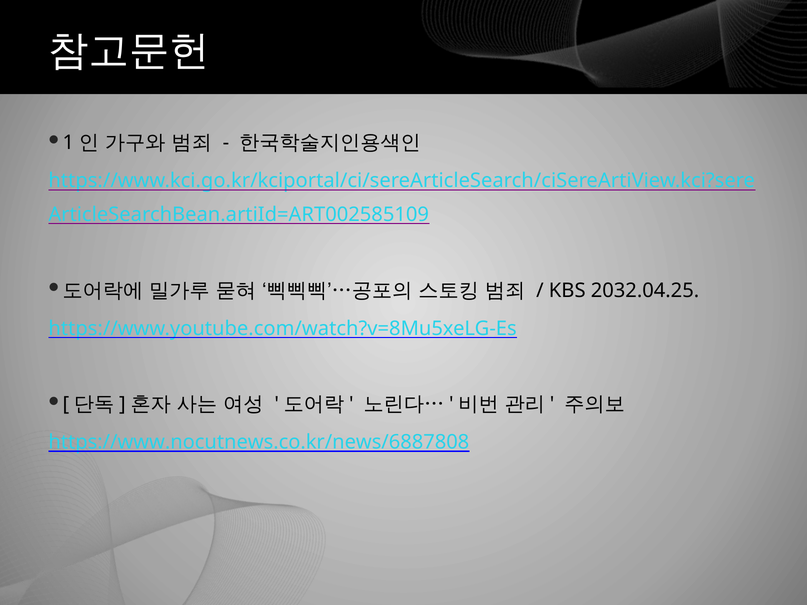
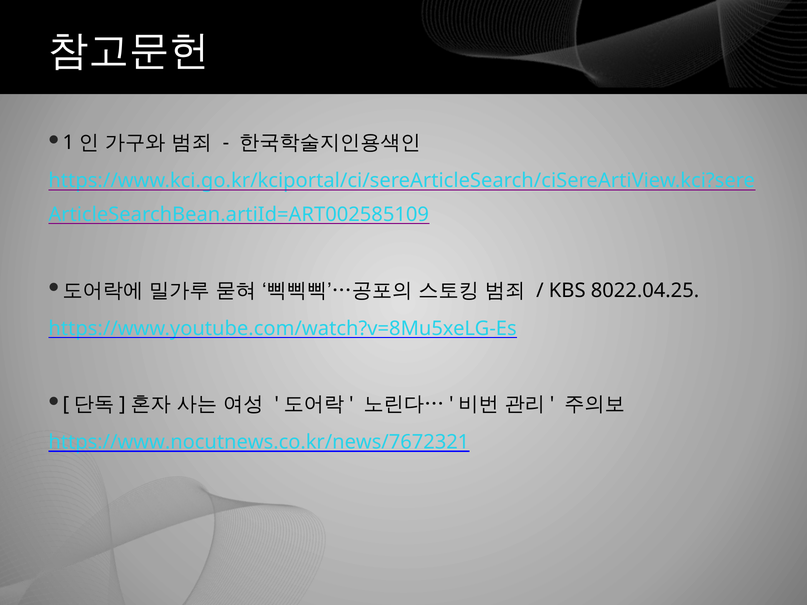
2032.04.25: 2032.04.25 -> 8022.04.25 (645, 291)
https://www.nocutnews.co.kr/news/6887808: https://www.nocutnews.co.kr/news/6887808 -> https://www.nocutnews.co.kr/news/7672321 (259, 442)
